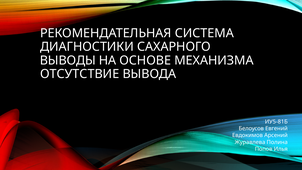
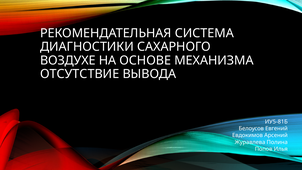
ВЫВОДЫ: ВЫВОДЫ -> ВОЗДУХЕ (68, 60)
